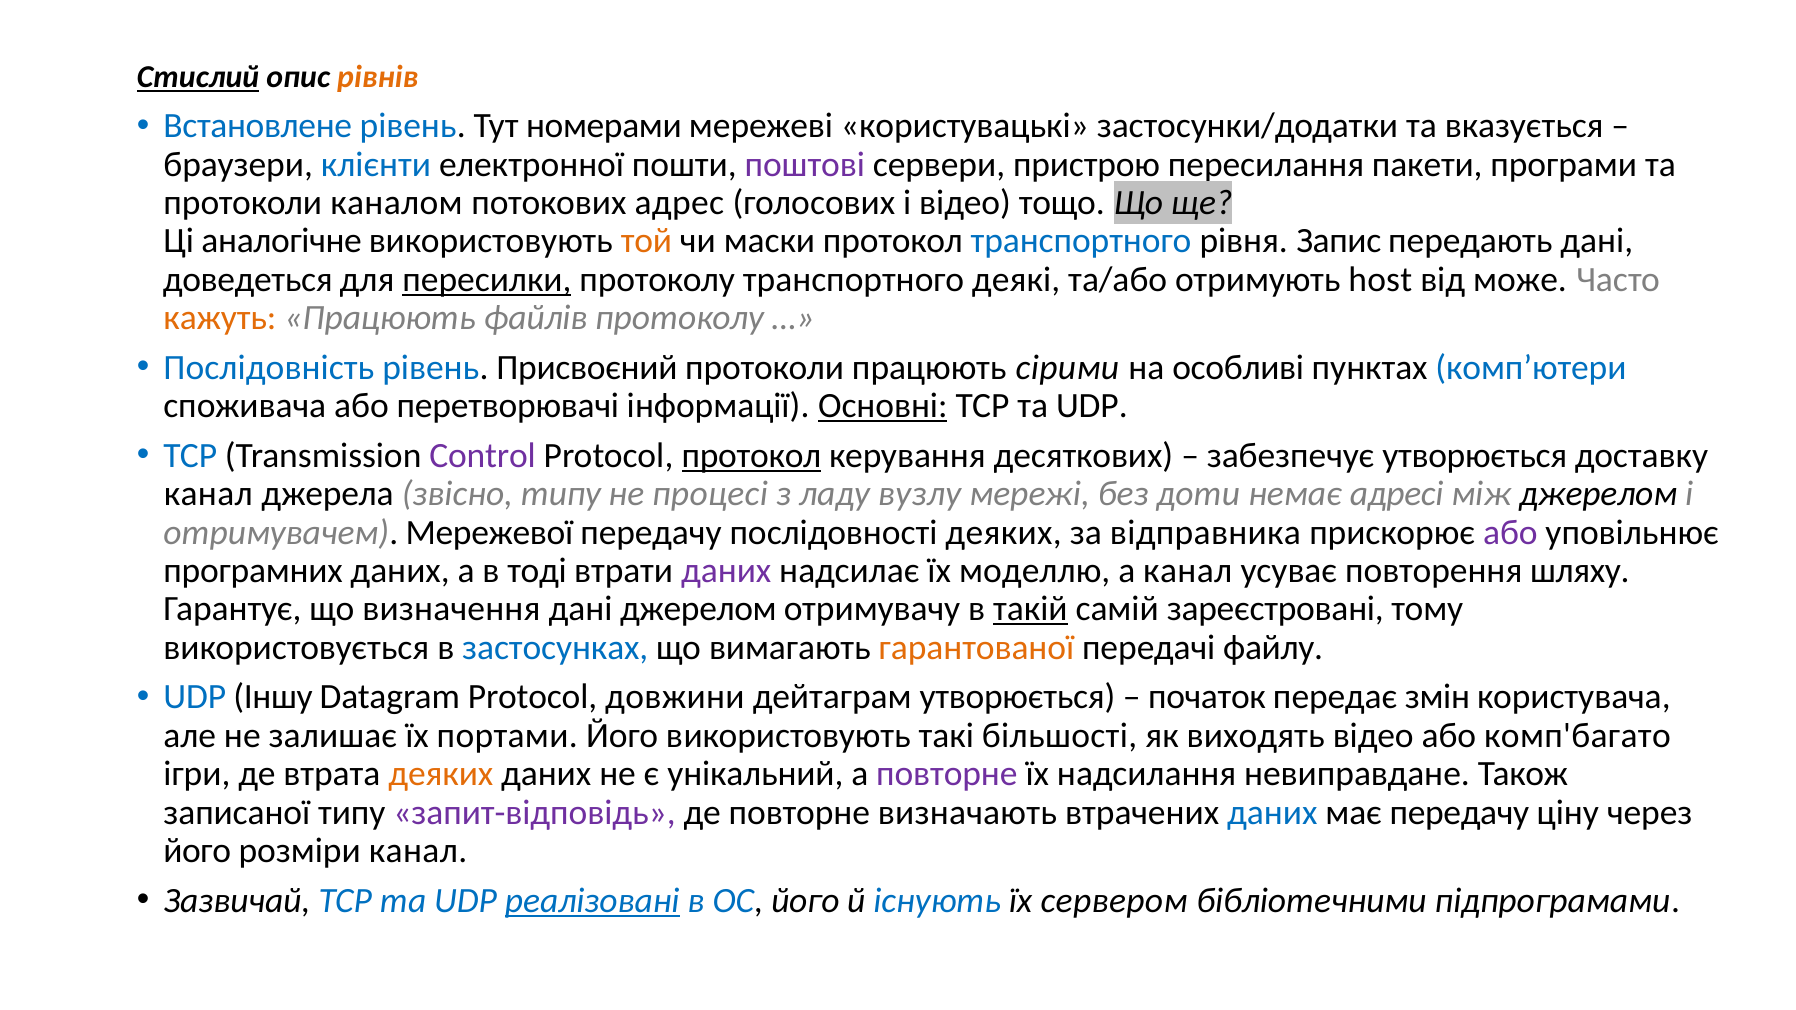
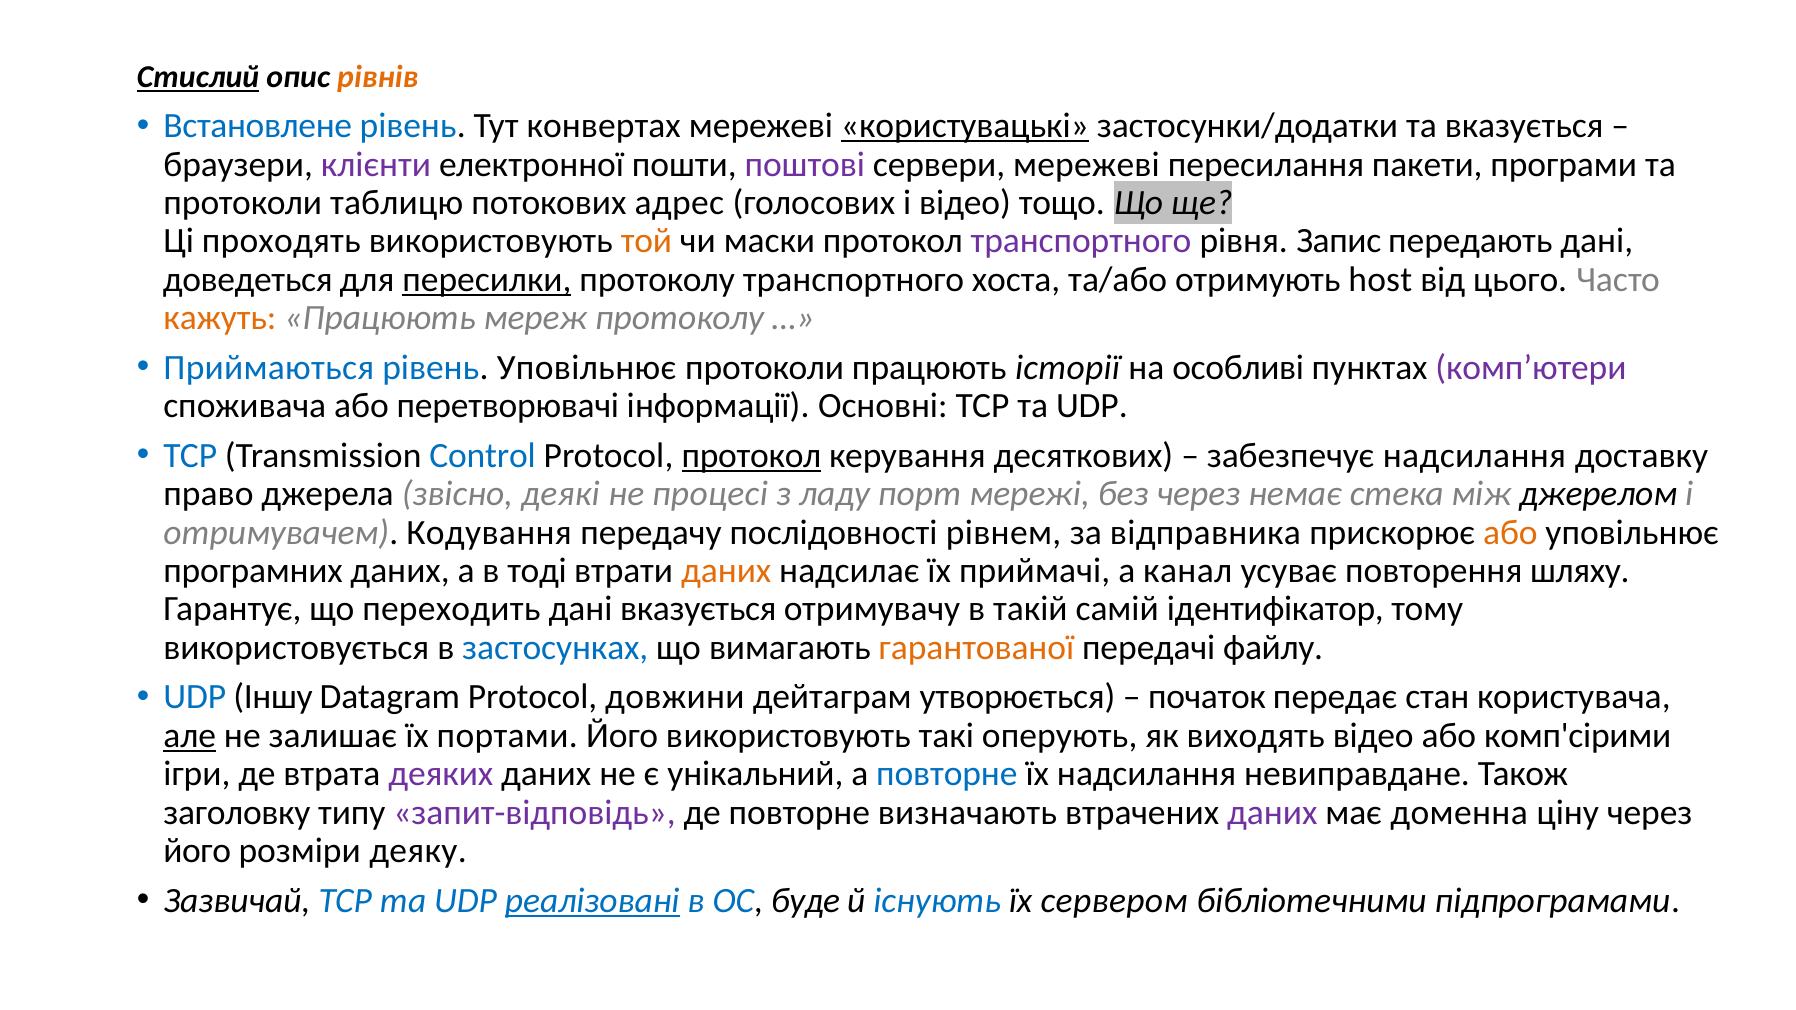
номерами: номерами -> конвертах (604, 126)
користувацькі underline: none -> present (965, 126)
клієнти colour: blue -> purple (376, 164)
сервери пристрою: пристрою -> мережеві (1086, 164)
каналом: каналом -> таблицю (397, 203)
аналогічне: аналогічне -> проходять (281, 241)
транспортного colour: blue -> purple (1081, 241)
деякі: деякі -> хоста (1016, 280)
може: може -> цього (1520, 280)
файлів: файлів -> мереж (535, 318)
Послідовність: Послідовність -> Приймаються (269, 368)
рівень Присвоєний: Присвоєний -> Уповільнює (587, 368)
сірими: сірими -> історії (1068, 368)
комп’ютери colour: blue -> purple (1531, 368)
Основні underline: present -> none (883, 406)
Control colour: purple -> blue (483, 456)
забезпечує утворюється: утворюється -> надсилання (1474, 456)
канал: канал -> право (208, 494)
звісно типу: типу -> деякі (561, 494)
вузлу: вузлу -> порт (920, 494)
без доти: доти -> через (1198, 494)
адресі: адресі -> стека (1397, 494)
Мережевої: Мережевої -> Кодування (489, 532)
послідовності деяких: деяких -> рівнем (1004, 532)
або colour: purple -> orange (1510, 532)
даних colour: purple -> orange (726, 571)
моделлю: моделлю -> приймачі (1035, 571)
визначення: визначення -> переходить (451, 609)
дані джерелом: джерелом -> вказується (698, 609)
такій underline: present -> none (1030, 609)
зареєстровані: зареєстровані -> ідентифікатор (1275, 609)
змін: змін -> стан (1437, 697)
але underline: none -> present (190, 736)
більшості: більшості -> оперують (1060, 736)
комп'багато: комп'багато -> комп'сірими (1578, 736)
деяких colour: orange -> purple (441, 774)
повторне colour: purple -> blue (947, 774)
записаної: записаної -> заголовку (237, 812)
даних colour: blue -> purple (1272, 812)
має передачу: передачу -> доменна (1459, 812)
розміри канал: канал -> деяку (418, 851)
ОС його: його -> буде (805, 901)
